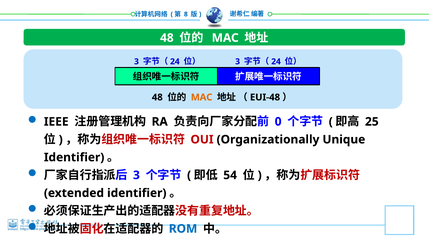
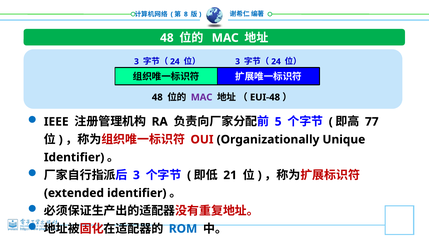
MAC colour: orange -> purple (202, 97)
0: 0 -> 5 (278, 122)
25: 25 -> 77 (372, 122)
54: 54 -> 21 (230, 175)
